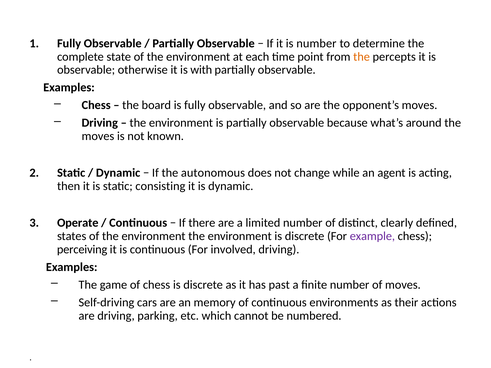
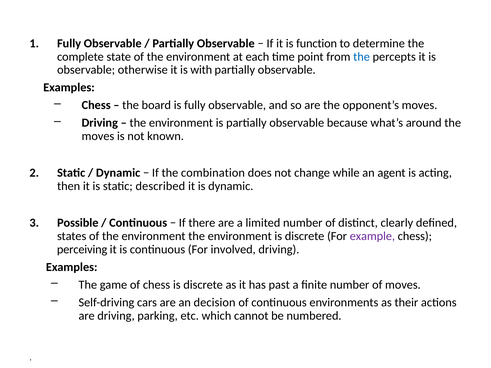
is number: number -> function (317, 43)
the colour: orange -> blue (362, 57)
autonomous: autonomous -> combination (213, 173)
consisting: consisting -> described (160, 186)
Operate: Operate -> Possible (78, 223)
memory: memory -> decision (215, 303)
